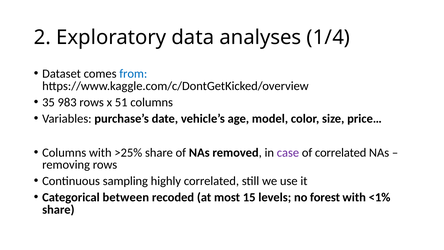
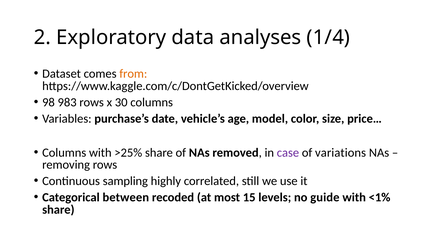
from colour: blue -> orange (133, 74)
35: 35 -> 98 (48, 102)
51: 51 -> 30 (121, 102)
of correlated: correlated -> variations (341, 152)
forest: forest -> guide (325, 197)
